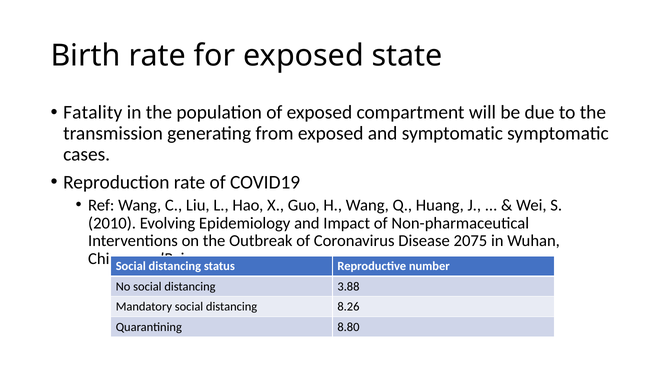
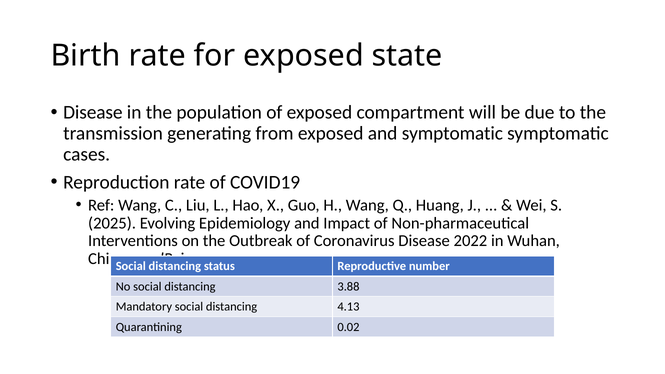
Fatality: Fatality -> Disease (93, 112)
2010: 2010 -> 2025 (112, 223)
2075: 2075 -> 2022 (470, 241)
8.26: 8.26 -> 4.13 (348, 307)
8.80: 8.80 -> 0.02 (348, 327)
